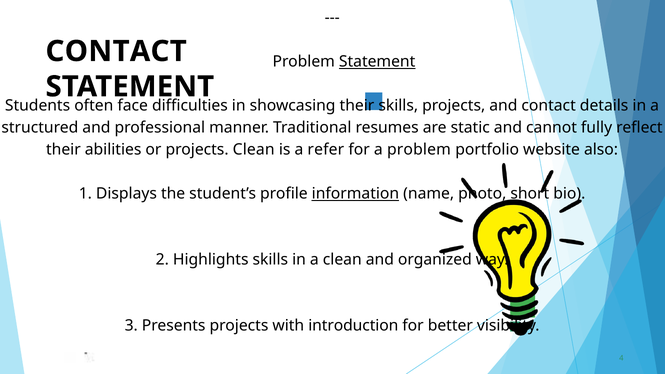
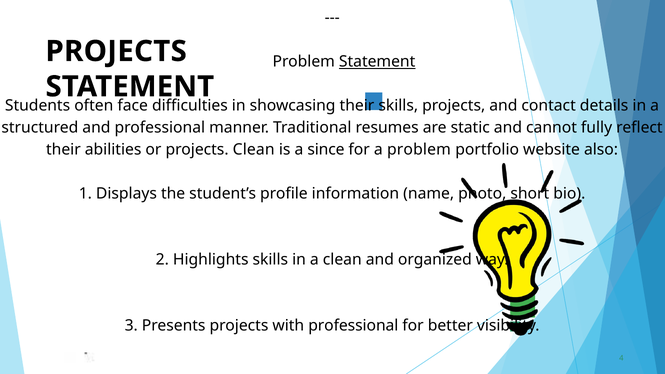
CONTACT: CONTACT -> PROJECTS (116, 51)
refer: refer -> since (326, 150)
information underline: present -> none (355, 194)
with introduction: introduction -> professional (353, 326)
